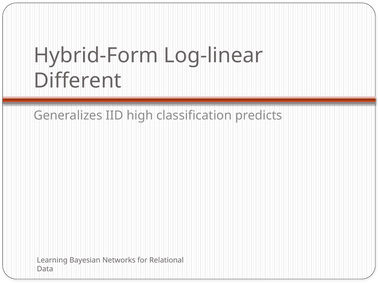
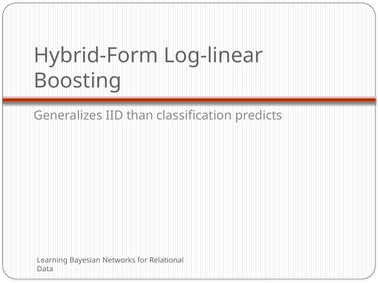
Different: Different -> Boosting (78, 81)
high: high -> than (140, 116)
